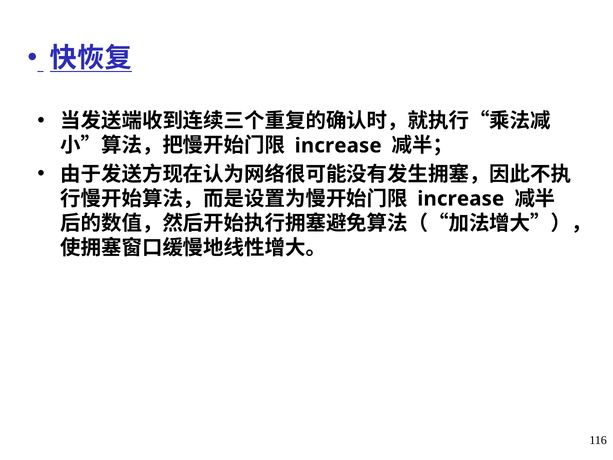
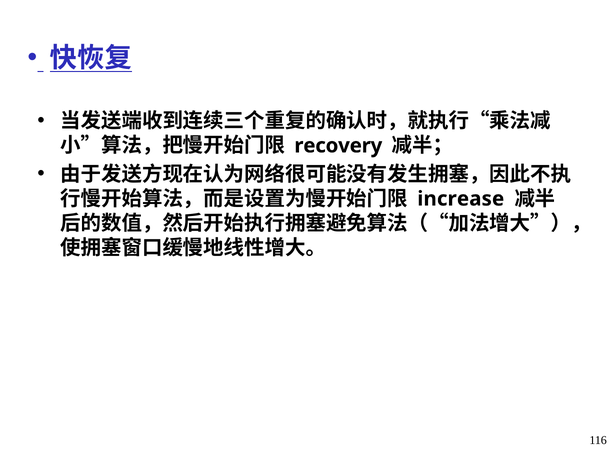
increase: increase -> recovery (338, 146)
